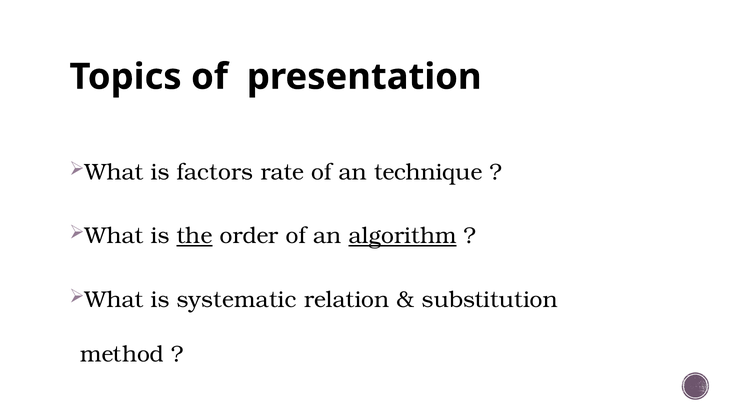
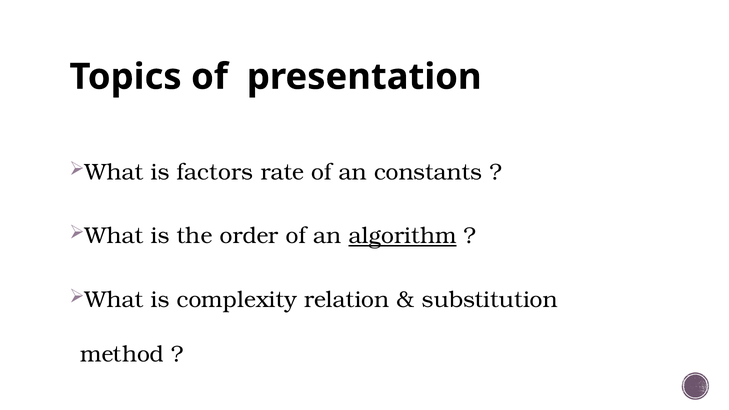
technique: technique -> constants (428, 172)
the underline: present -> none (195, 236)
systematic: systematic -> complexity (237, 300)
